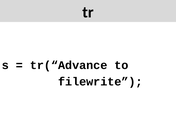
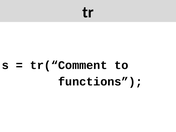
tr(“Advance: tr(“Advance -> tr(“Comment (69, 65)
filewrite: filewrite -> functions (100, 82)
